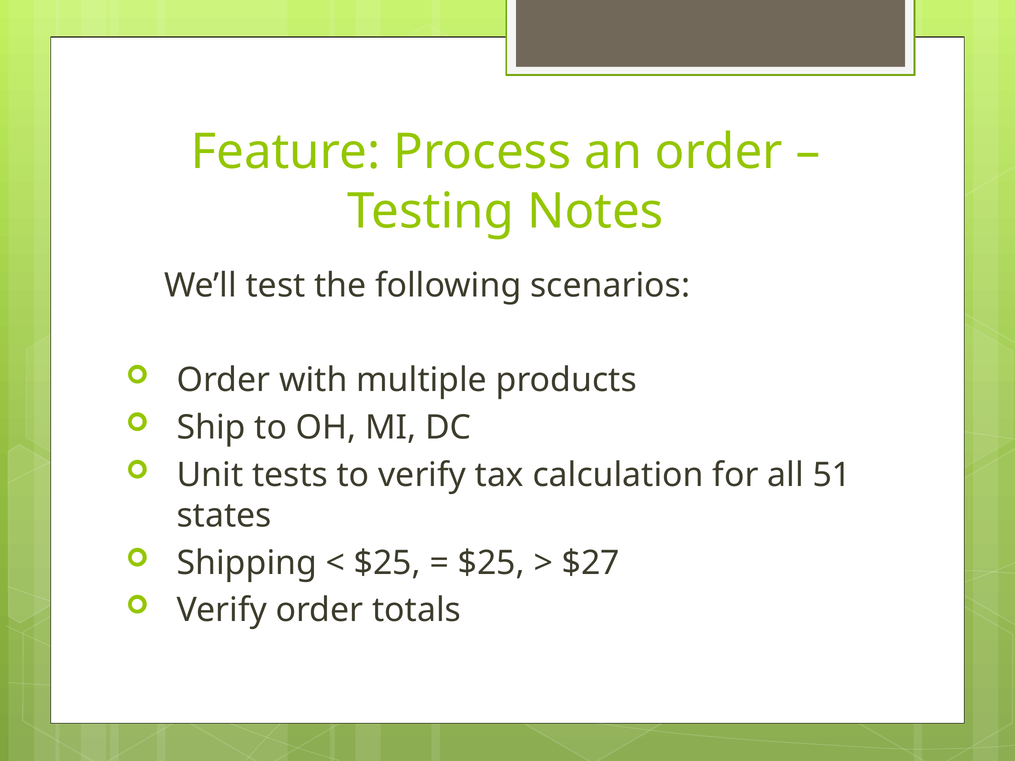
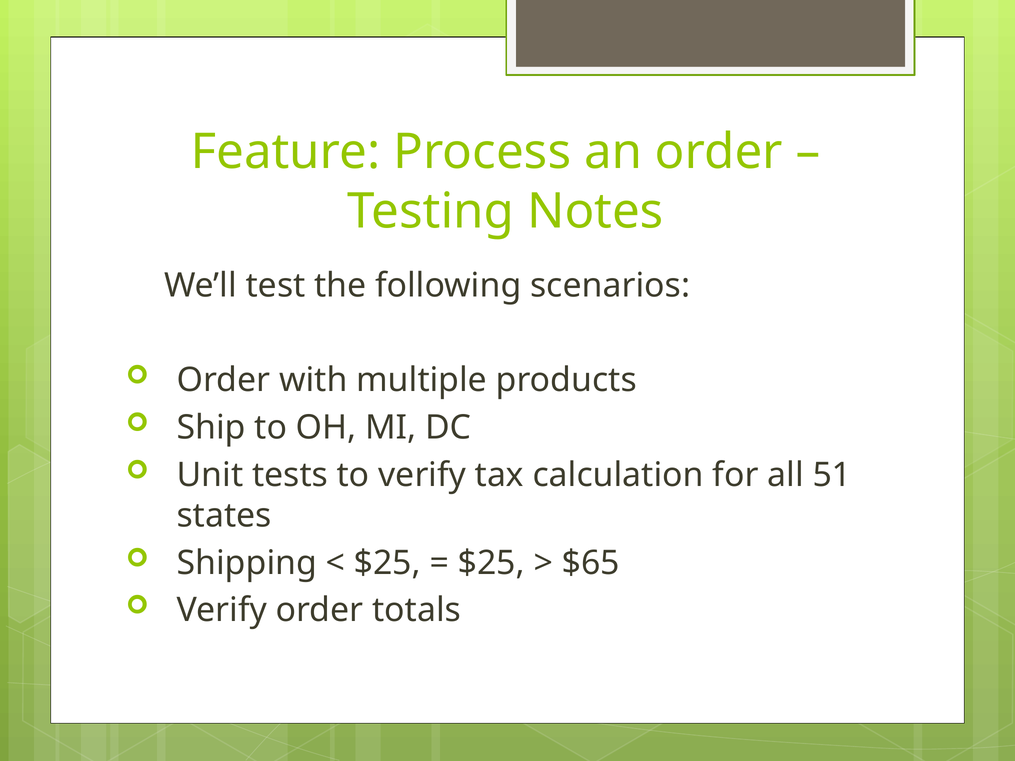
$27: $27 -> $65 (591, 563)
